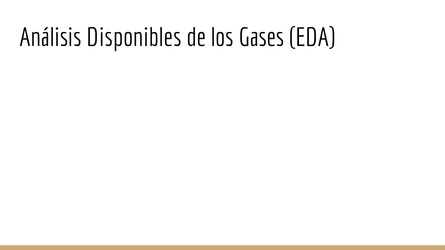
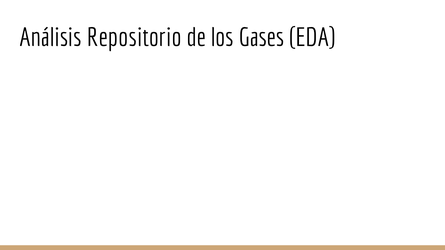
Disponibles: Disponibles -> Repositorio (134, 38)
